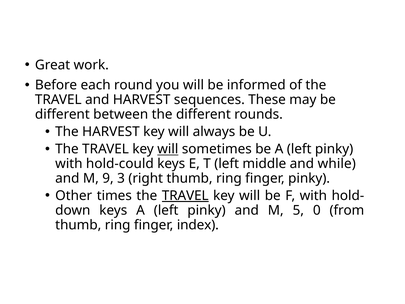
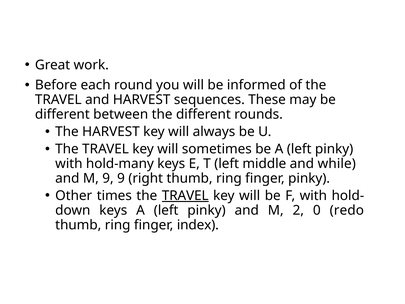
will underline: present -> none (168, 149)
hold-could: hold-could -> hold-many (120, 164)
9 3: 3 -> 9 (121, 178)
5: 5 -> 2 (298, 210)
from: from -> redo (347, 210)
